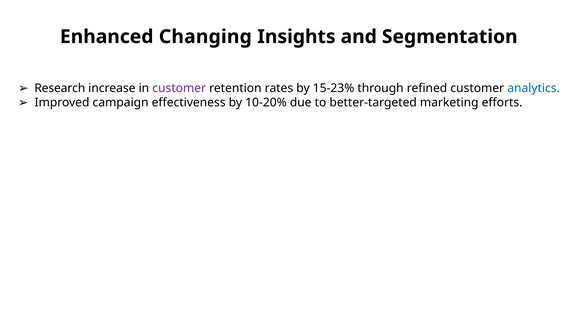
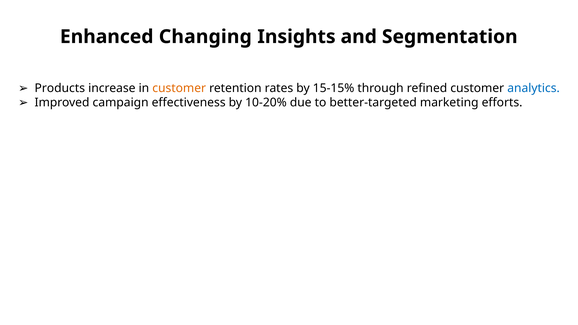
Research: Research -> Products (60, 88)
customer colour: purple -> orange (179, 88)
15-23%: 15-23% -> 15-15% (334, 88)
